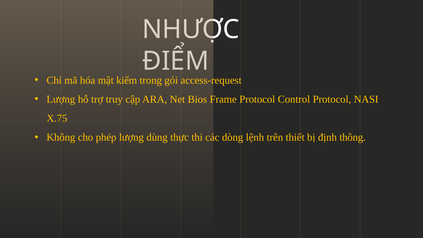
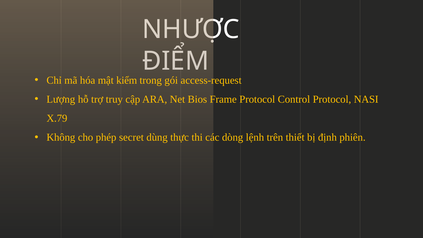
X.75: X.75 -> X.79 (57, 118)
phép lượng: lượng -> secret (131, 137)
thông: thông -> phiên (353, 137)
